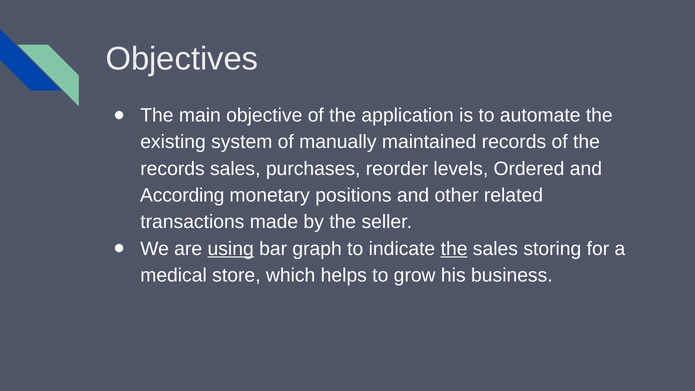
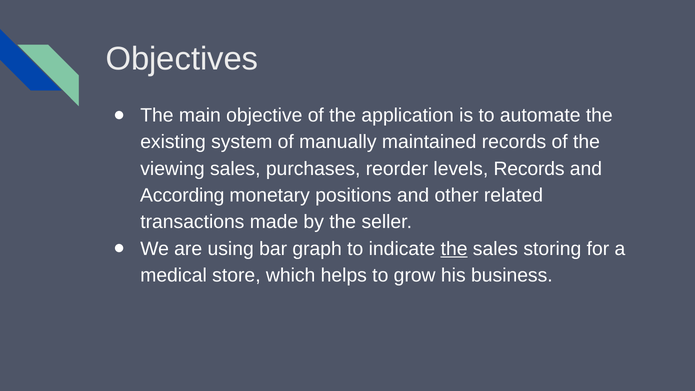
records: records -> viewing (173, 169)
levels Ordered: Ordered -> Records (529, 169)
using underline: present -> none (231, 249)
